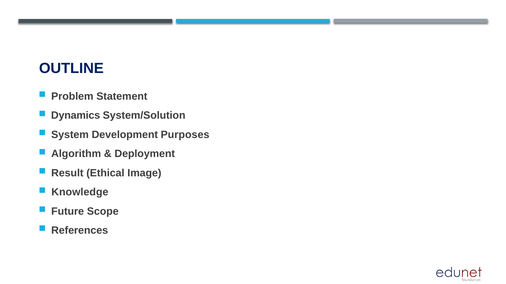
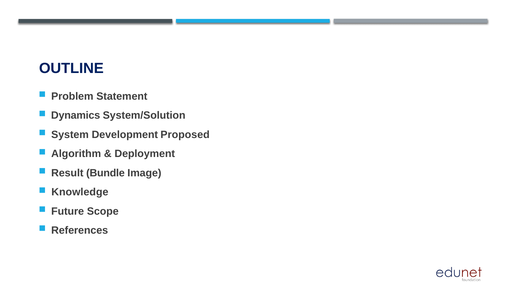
Purposes: Purposes -> Proposed (185, 135)
Ethical: Ethical -> Bundle (105, 173)
